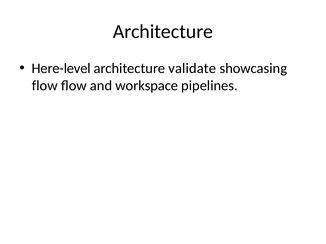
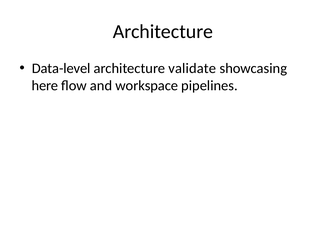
Here-level: Here-level -> Data-level (61, 68)
flow: flow -> here (45, 86)
